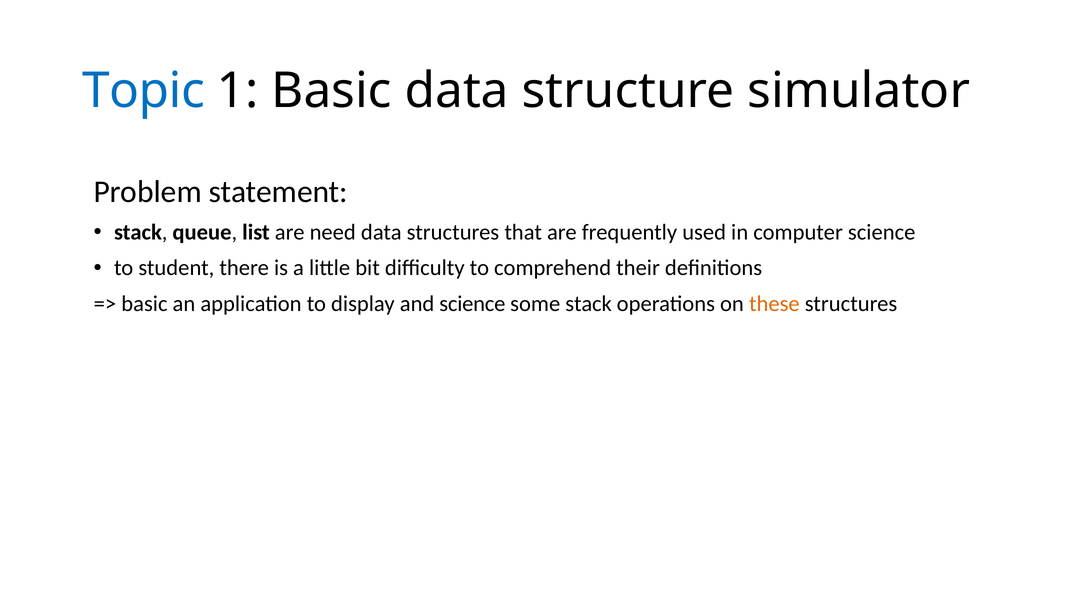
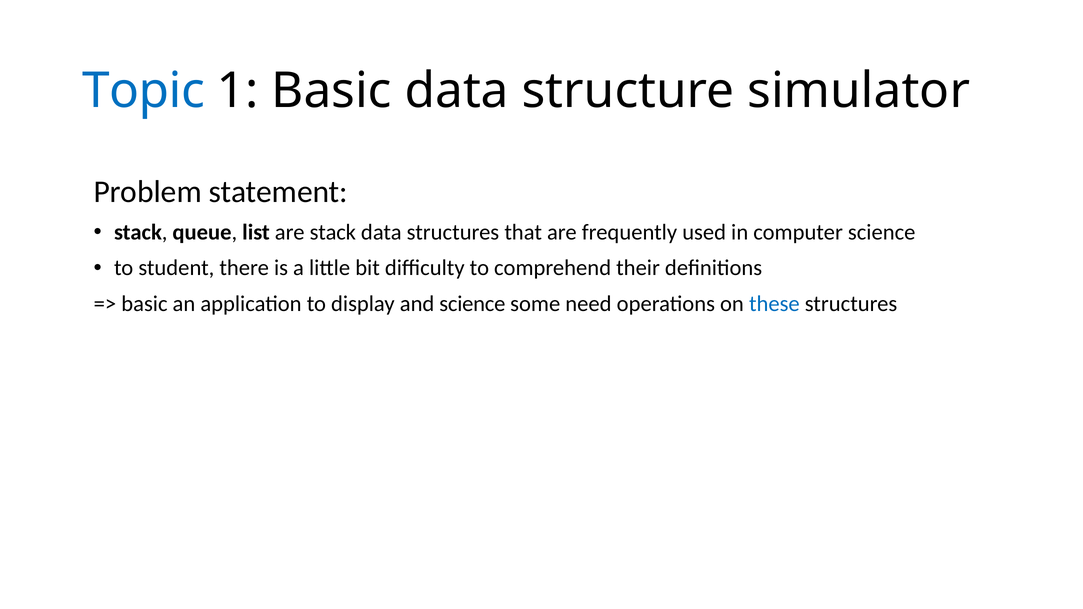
are need: need -> stack (333, 232)
some stack: stack -> need (588, 304)
these colour: orange -> blue (774, 304)
